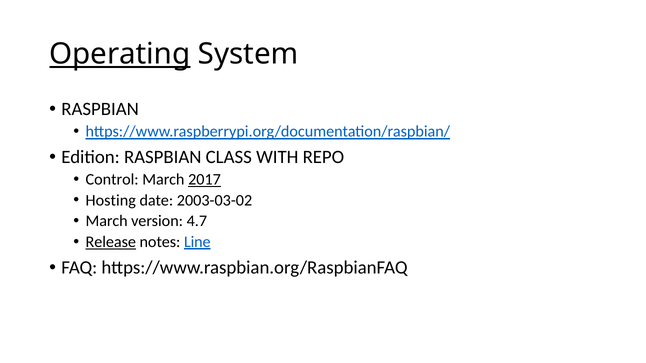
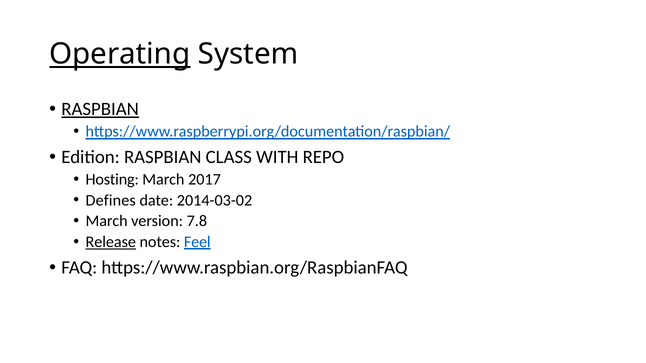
RASPBIAN underline: none -> present (100, 109)
Control: Control -> Hosting (112, 180)
2017 underline: present -> none (205, 180)
Hosting: Hosting -> Defines (111, 200)
2003-03-02: 2003-03-02 -> 2014-03-02 (215, 200)
4.7: 4.7 -> 7.8 (197, 221)
Line: Line -> Feel (197, 242)
